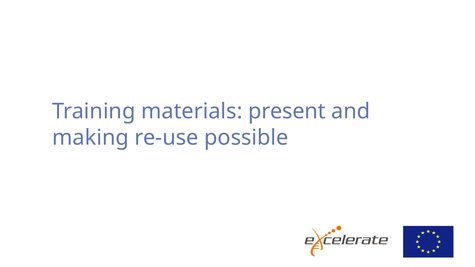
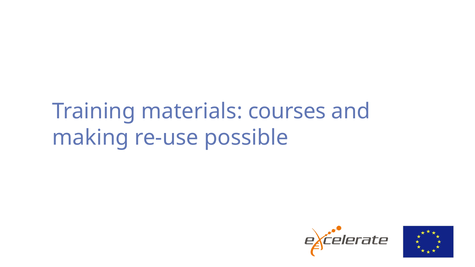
present: present -> courses (287, 111)
